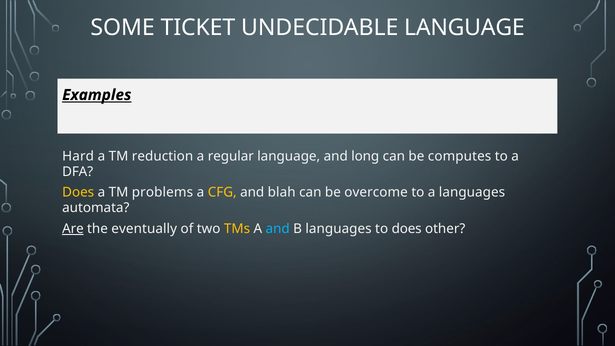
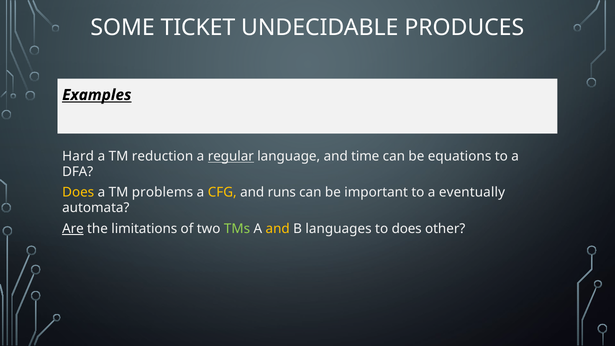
UNDECIDABLE LANGUAGE: LANGUAGE -> PRODUCES (464, 28)
regular underline: none -> present (231, 156)
long: long -> time (365, 156)
computes: computes -> equations (460, 156)
blah: blah -> runs (282, 192)
overcome: overcome -> important (376, 192)
a languages: languages -> eventually (472, 192)
eventually: eventually -> limitations (144, 229)
TMs colour: yellow -> light green (237, 229)
and colour: light blue -> yellow (278, 229)
